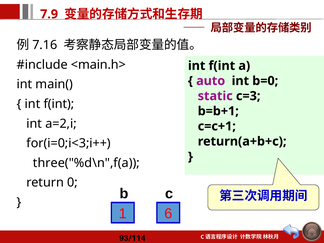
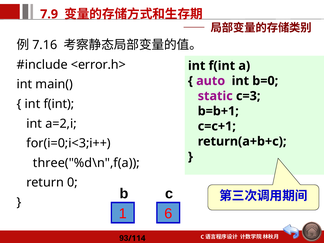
<main.h>: <main.h> -> <error.h> (98, 65)
